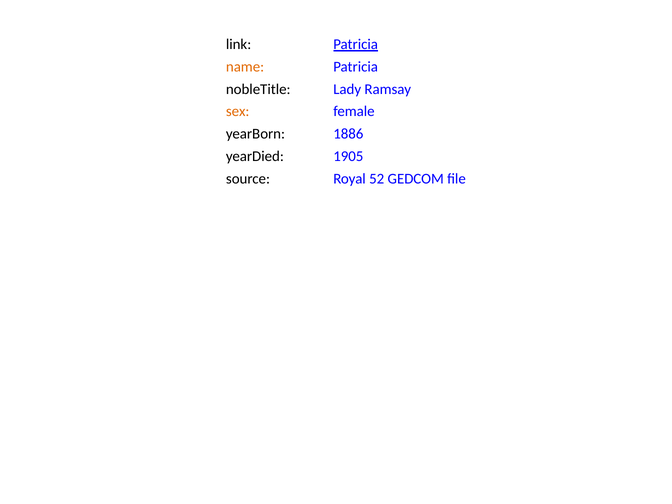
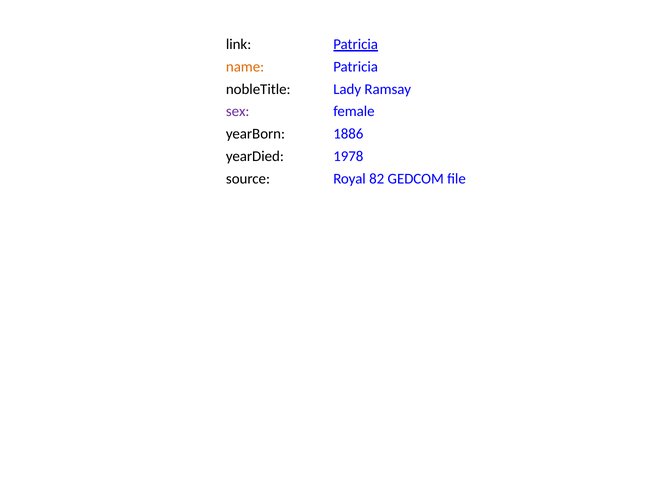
sex colour: orange -> purple (238, 112)
1905: 1905 -> 1978 (348, 156)
52: 52 -> 82 (377, 179)
